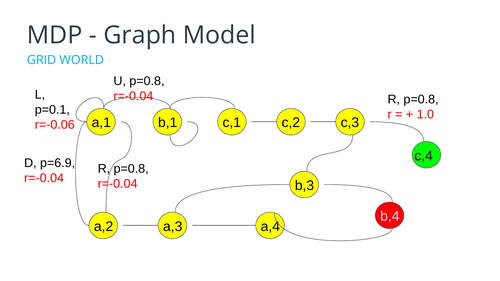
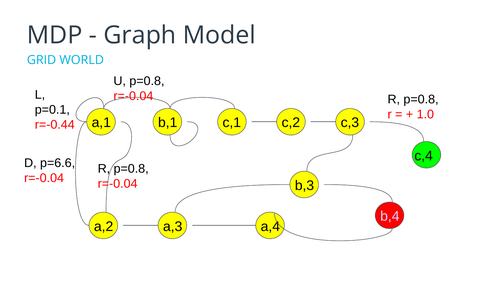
r=-0.06: r=-0.06 -> r=-0.44 (55, 125)
p=6.9: p=6.9 -> p=6.6 (58, 163)
